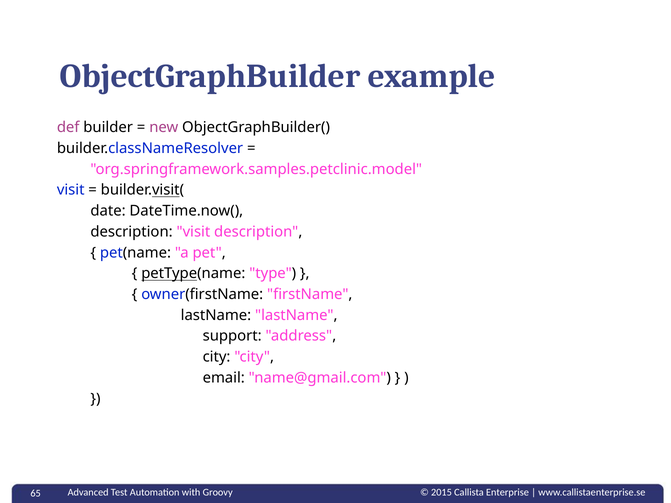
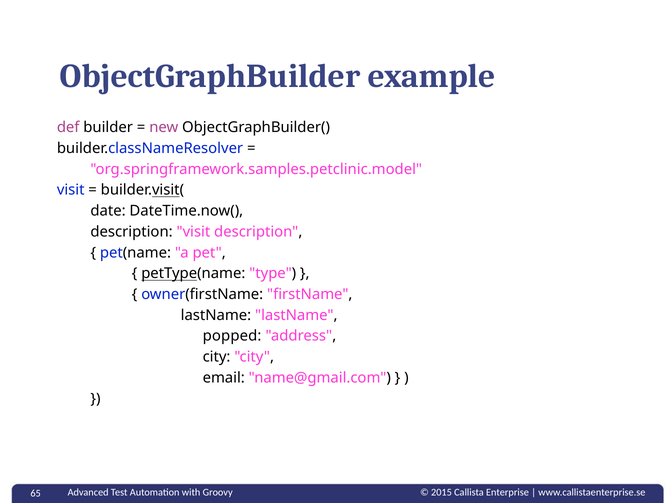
support: support -> popped (232, 336)
